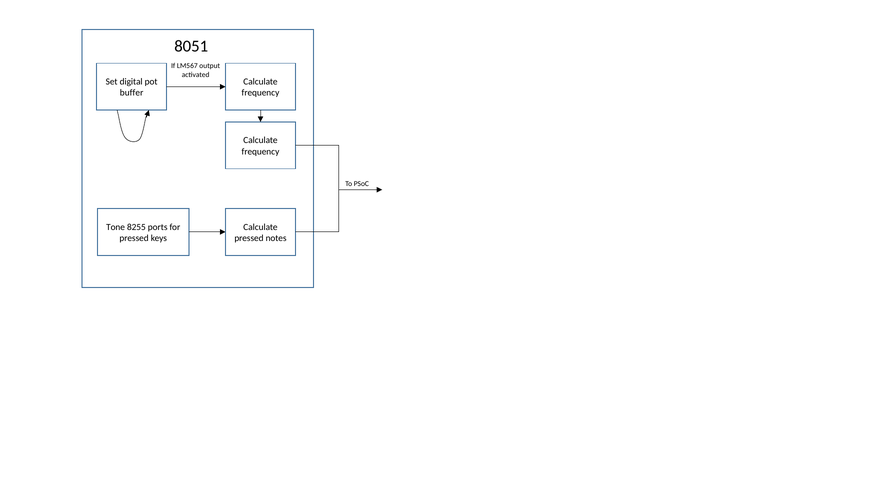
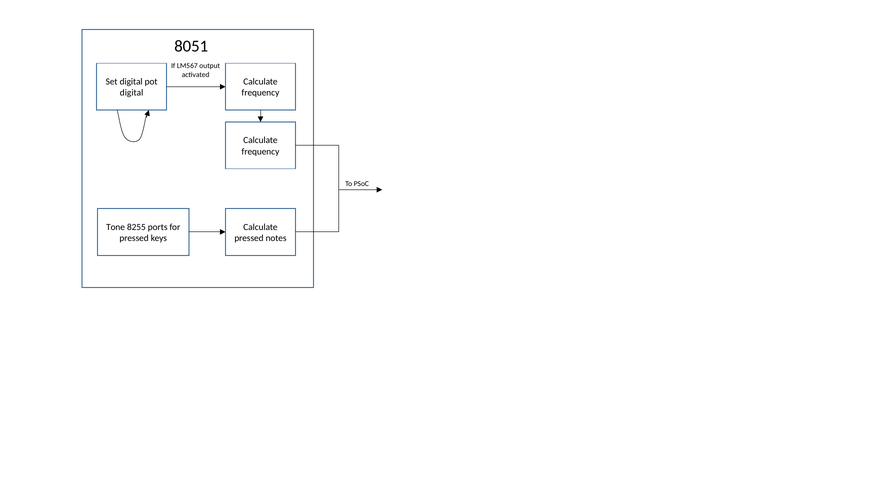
buffer: buffer -> digital (132, 93)
